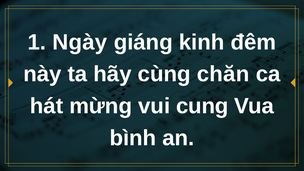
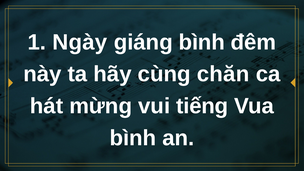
giáng kinh: kinh -> bình (202, 42)
cung: cung -> tiếng (202, 106)
